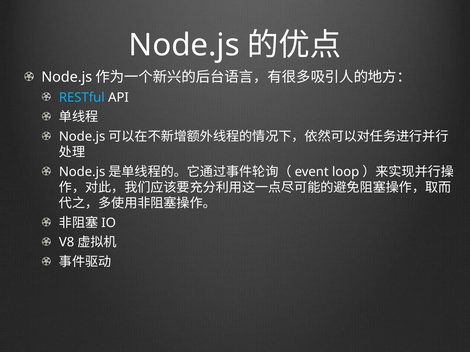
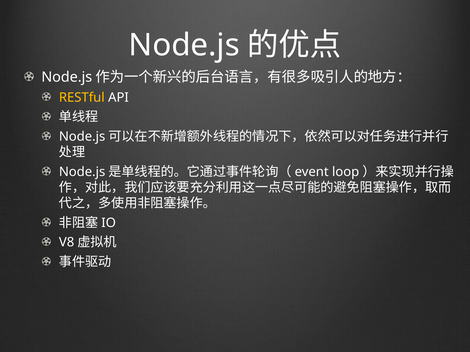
RESTful colour: light blue -> yellow (82, 98)
